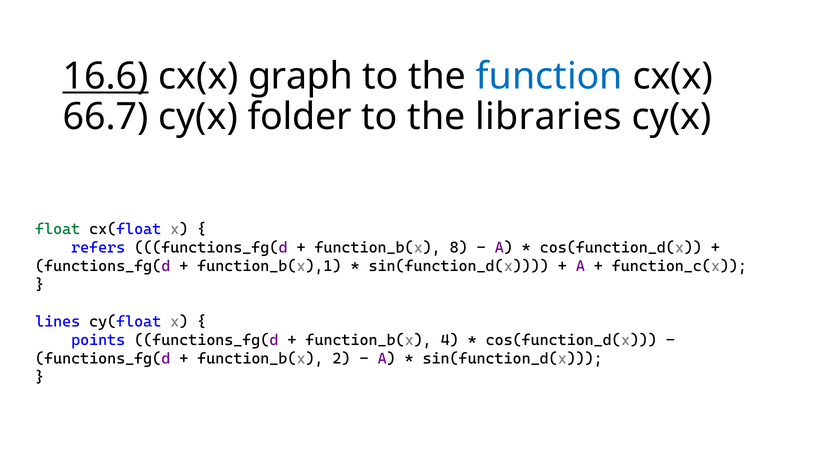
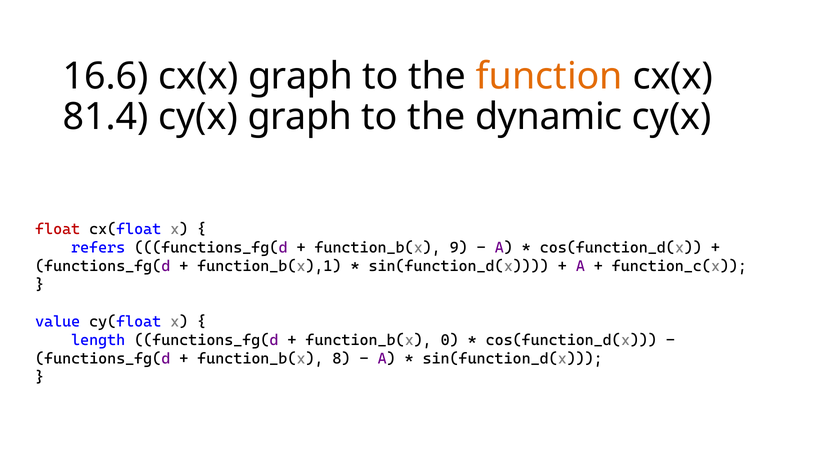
16.6 underline: present -> none (106, 76)
function colour: blue -> orange (549, 76)
66.7: 66.7 -> 81.4 (106, 117)
cy(x folder: folder -> graph (300, 117)
libraries: libraries -> dynamic (549, 117)
float colour: green -> red (58, 229)
8: 8 -> 9 (459, 248)
lines: lines -> value (58, 321)
points: points -> length (98, 340)
4: 4 -> 0 (450, 340)
2: 2 -> 8 (341, 358)
